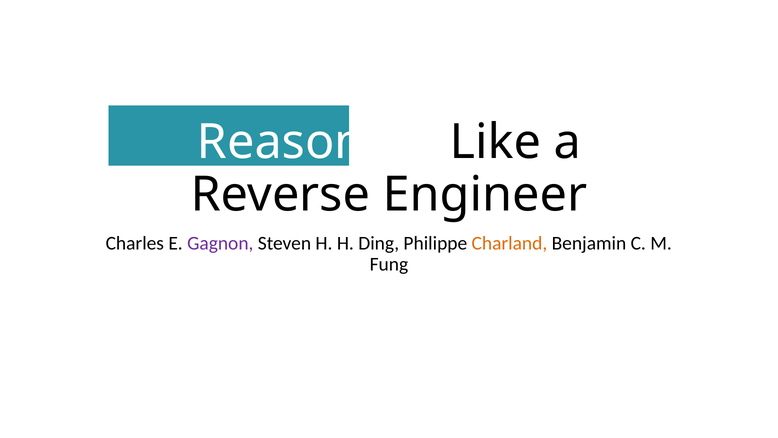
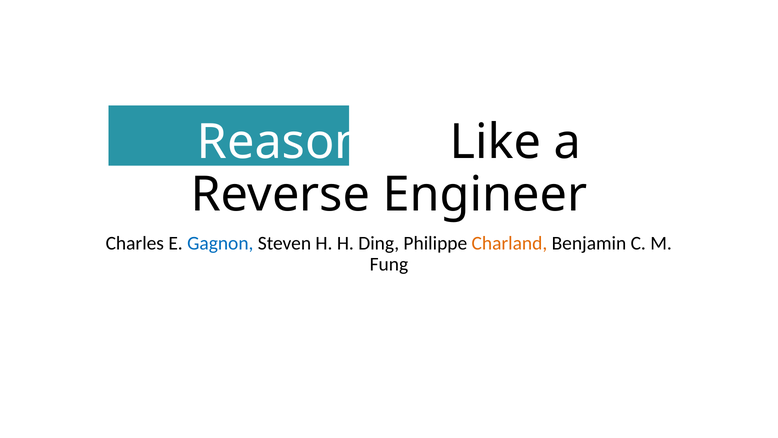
Gagnon colour: purple -> blue (220, 243)
